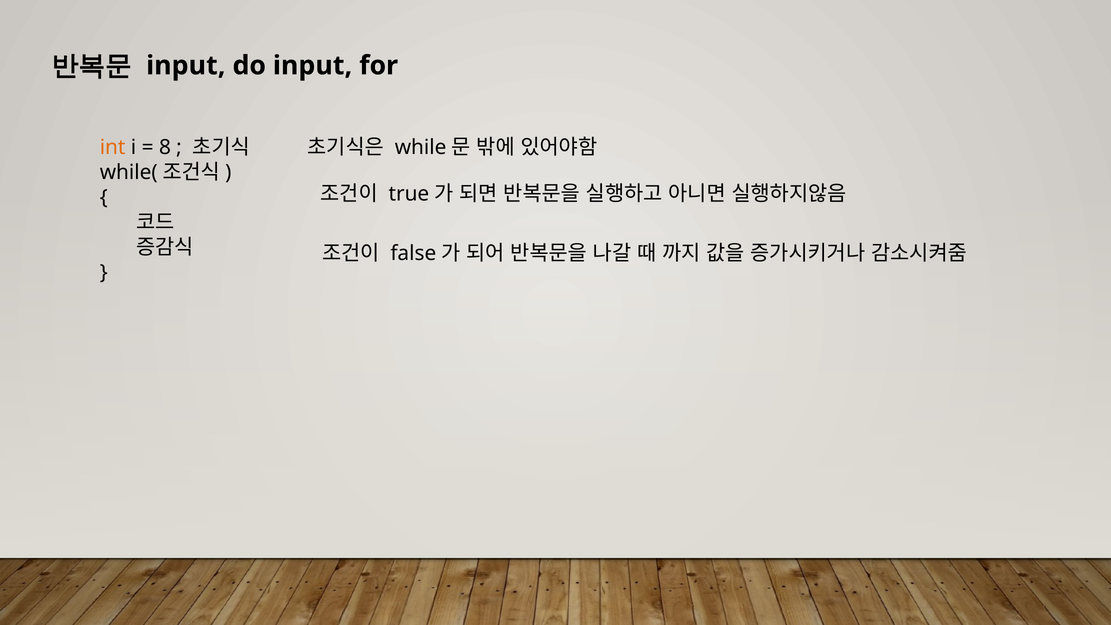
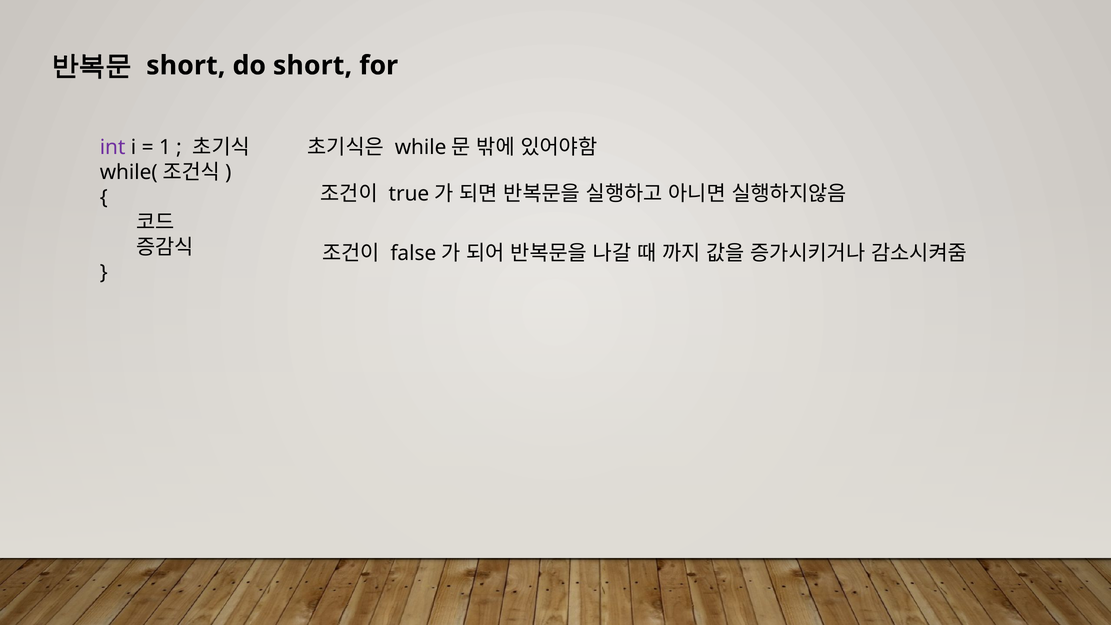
input: input -> short (186, 66)
do input: input -> short (313, 66)
int colour: orange -> purple (113, 147)
8: 8 -> 1 (165, 147)
